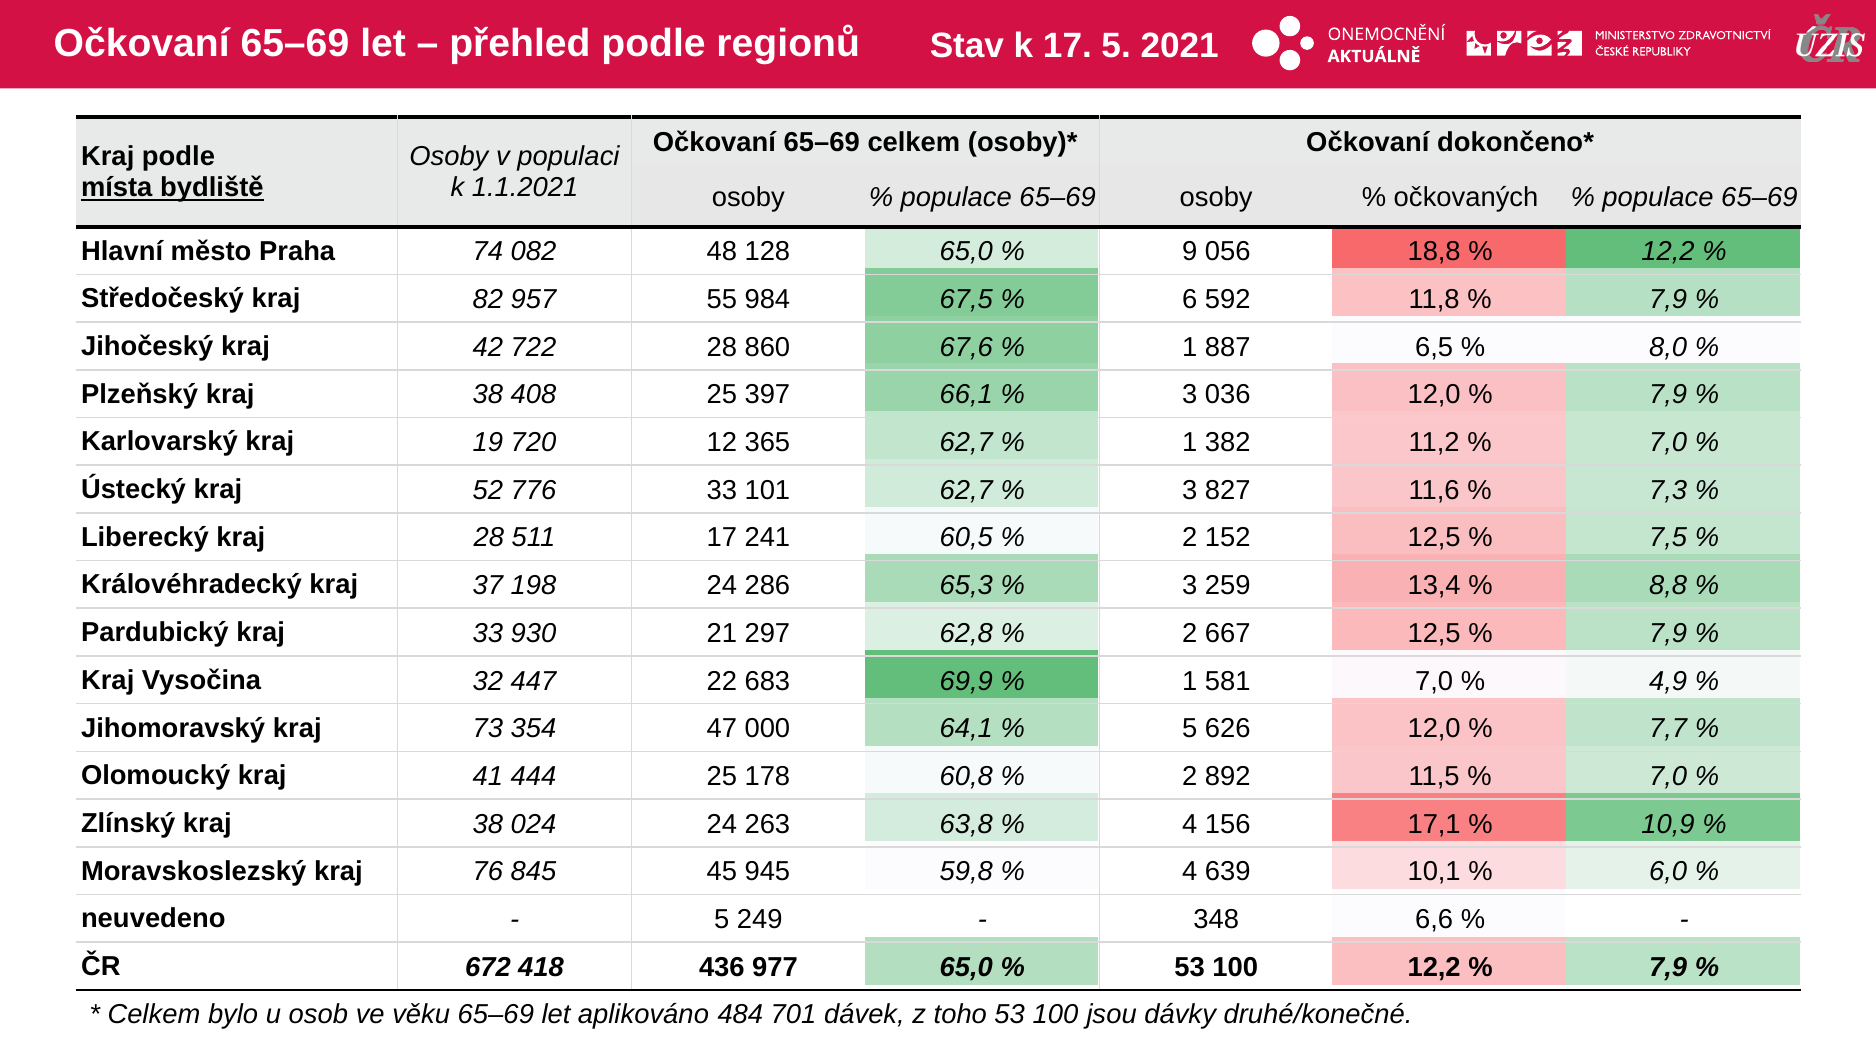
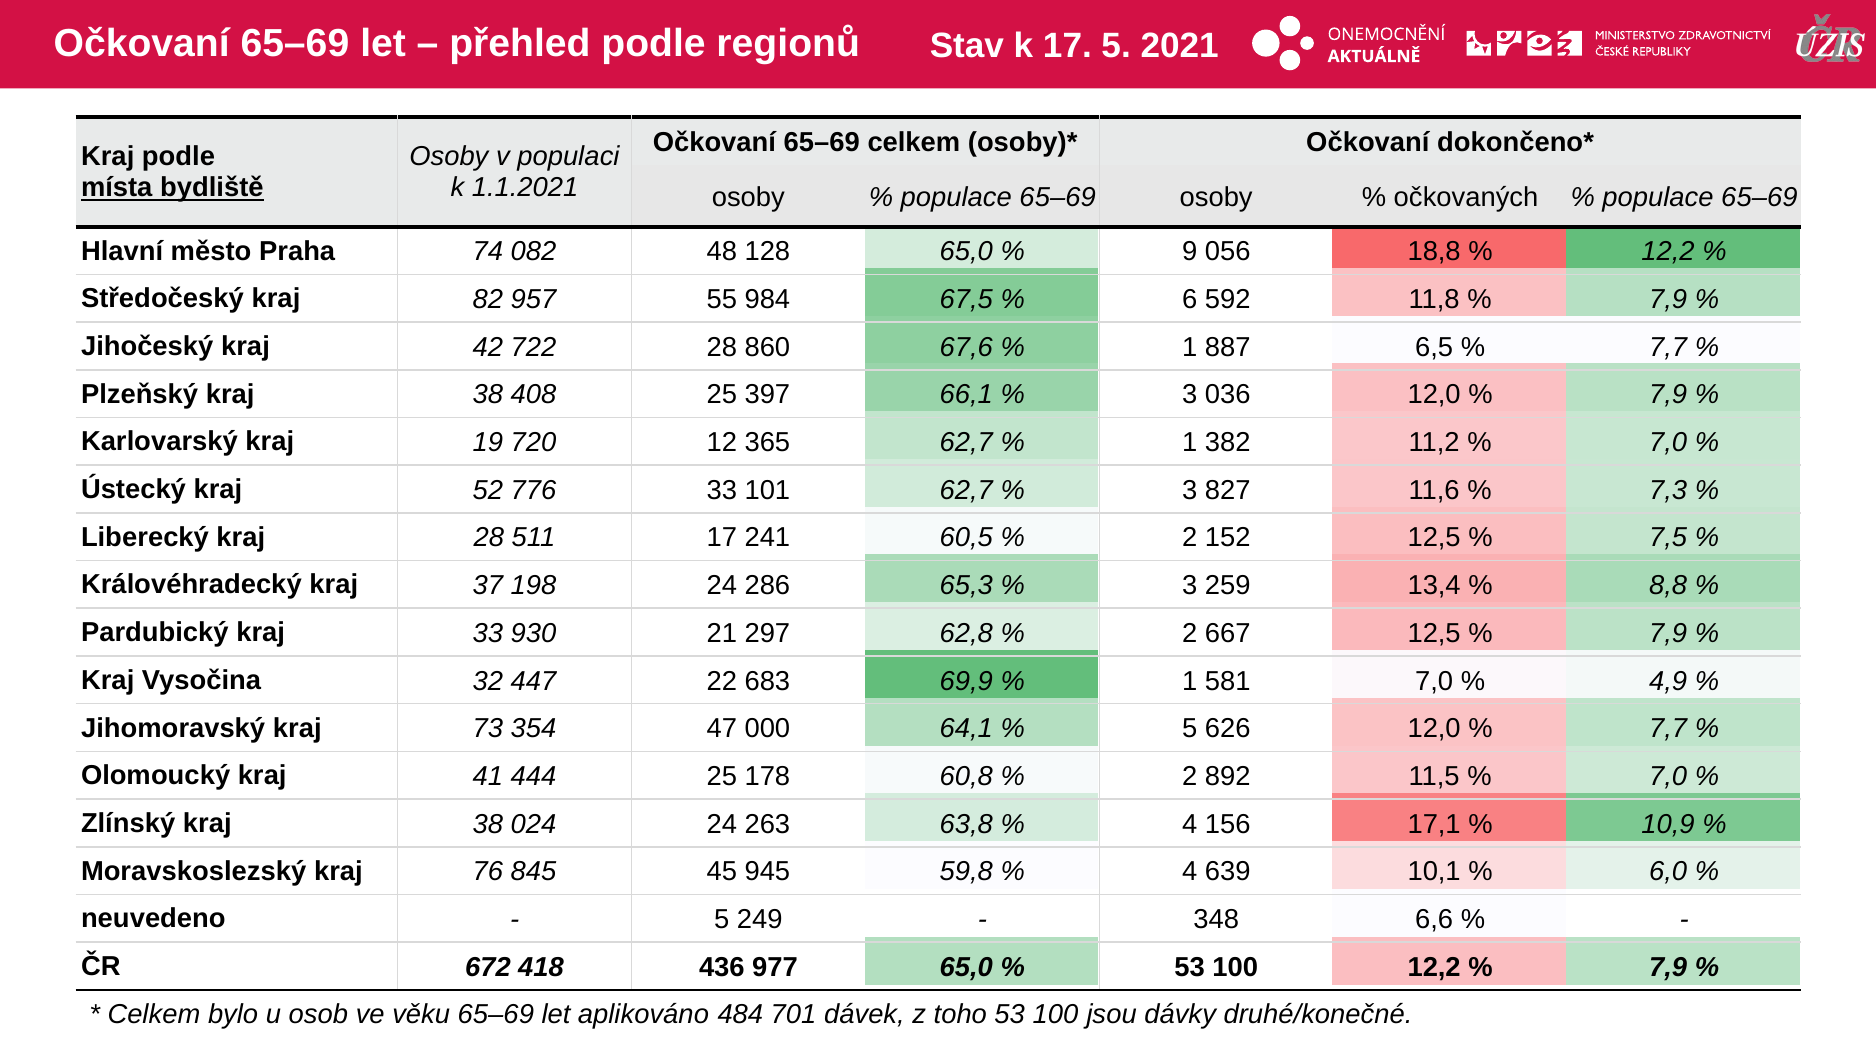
8,0: 8,0 -> 7,7 (1668, 347)
